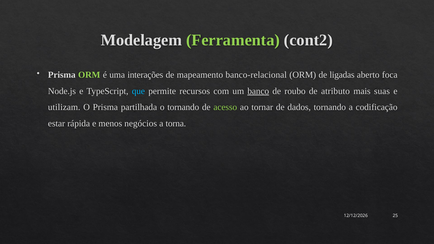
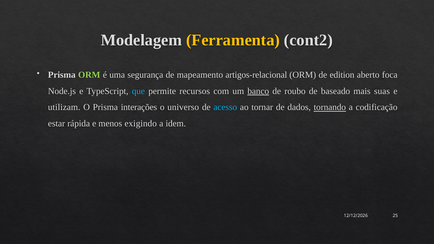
Ferramenta colour: light green -> yellow (233, 40)
interações: interações -> segurança (145, 75)
banco-relacional: banco-relacional -> artigos-relacional (256, 75)
ligadas: ligadas -> edition (342, 75)
atributo: atributo -> baseado (335, 91)
partilhada: partilhada -> interações (139, 107)
o tornando: tornando -> universo (183, 107)
acesso colour: light green -> light blue (225, 107)
tornando underline: none -> present (330, 107)
negócios: negócios -> exigindo (141, 124)
torna: torna -> idem (176, 124)
